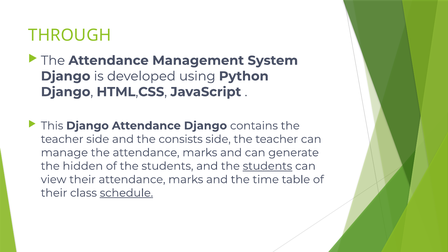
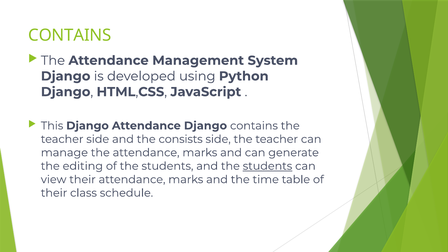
THROUGH: THROUGH -> CONTAINS (70, 35)
hidden: hidden -> editing (83, 166)
schedule underline: present -> none (126, 193)
